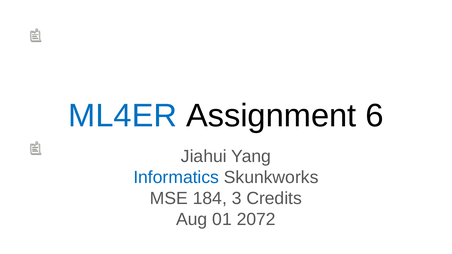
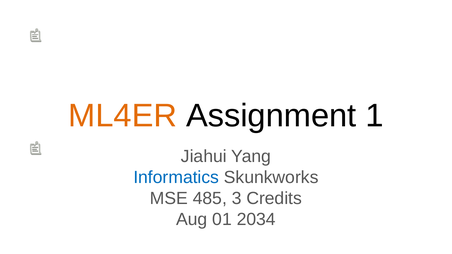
ML4ER colour: blue -> orange (123, 116)
6: 6 -> 1 (374, 116)
184: 184 -> 485 (210, 199)
2072: 2072 -> 2034 (256, 220)
